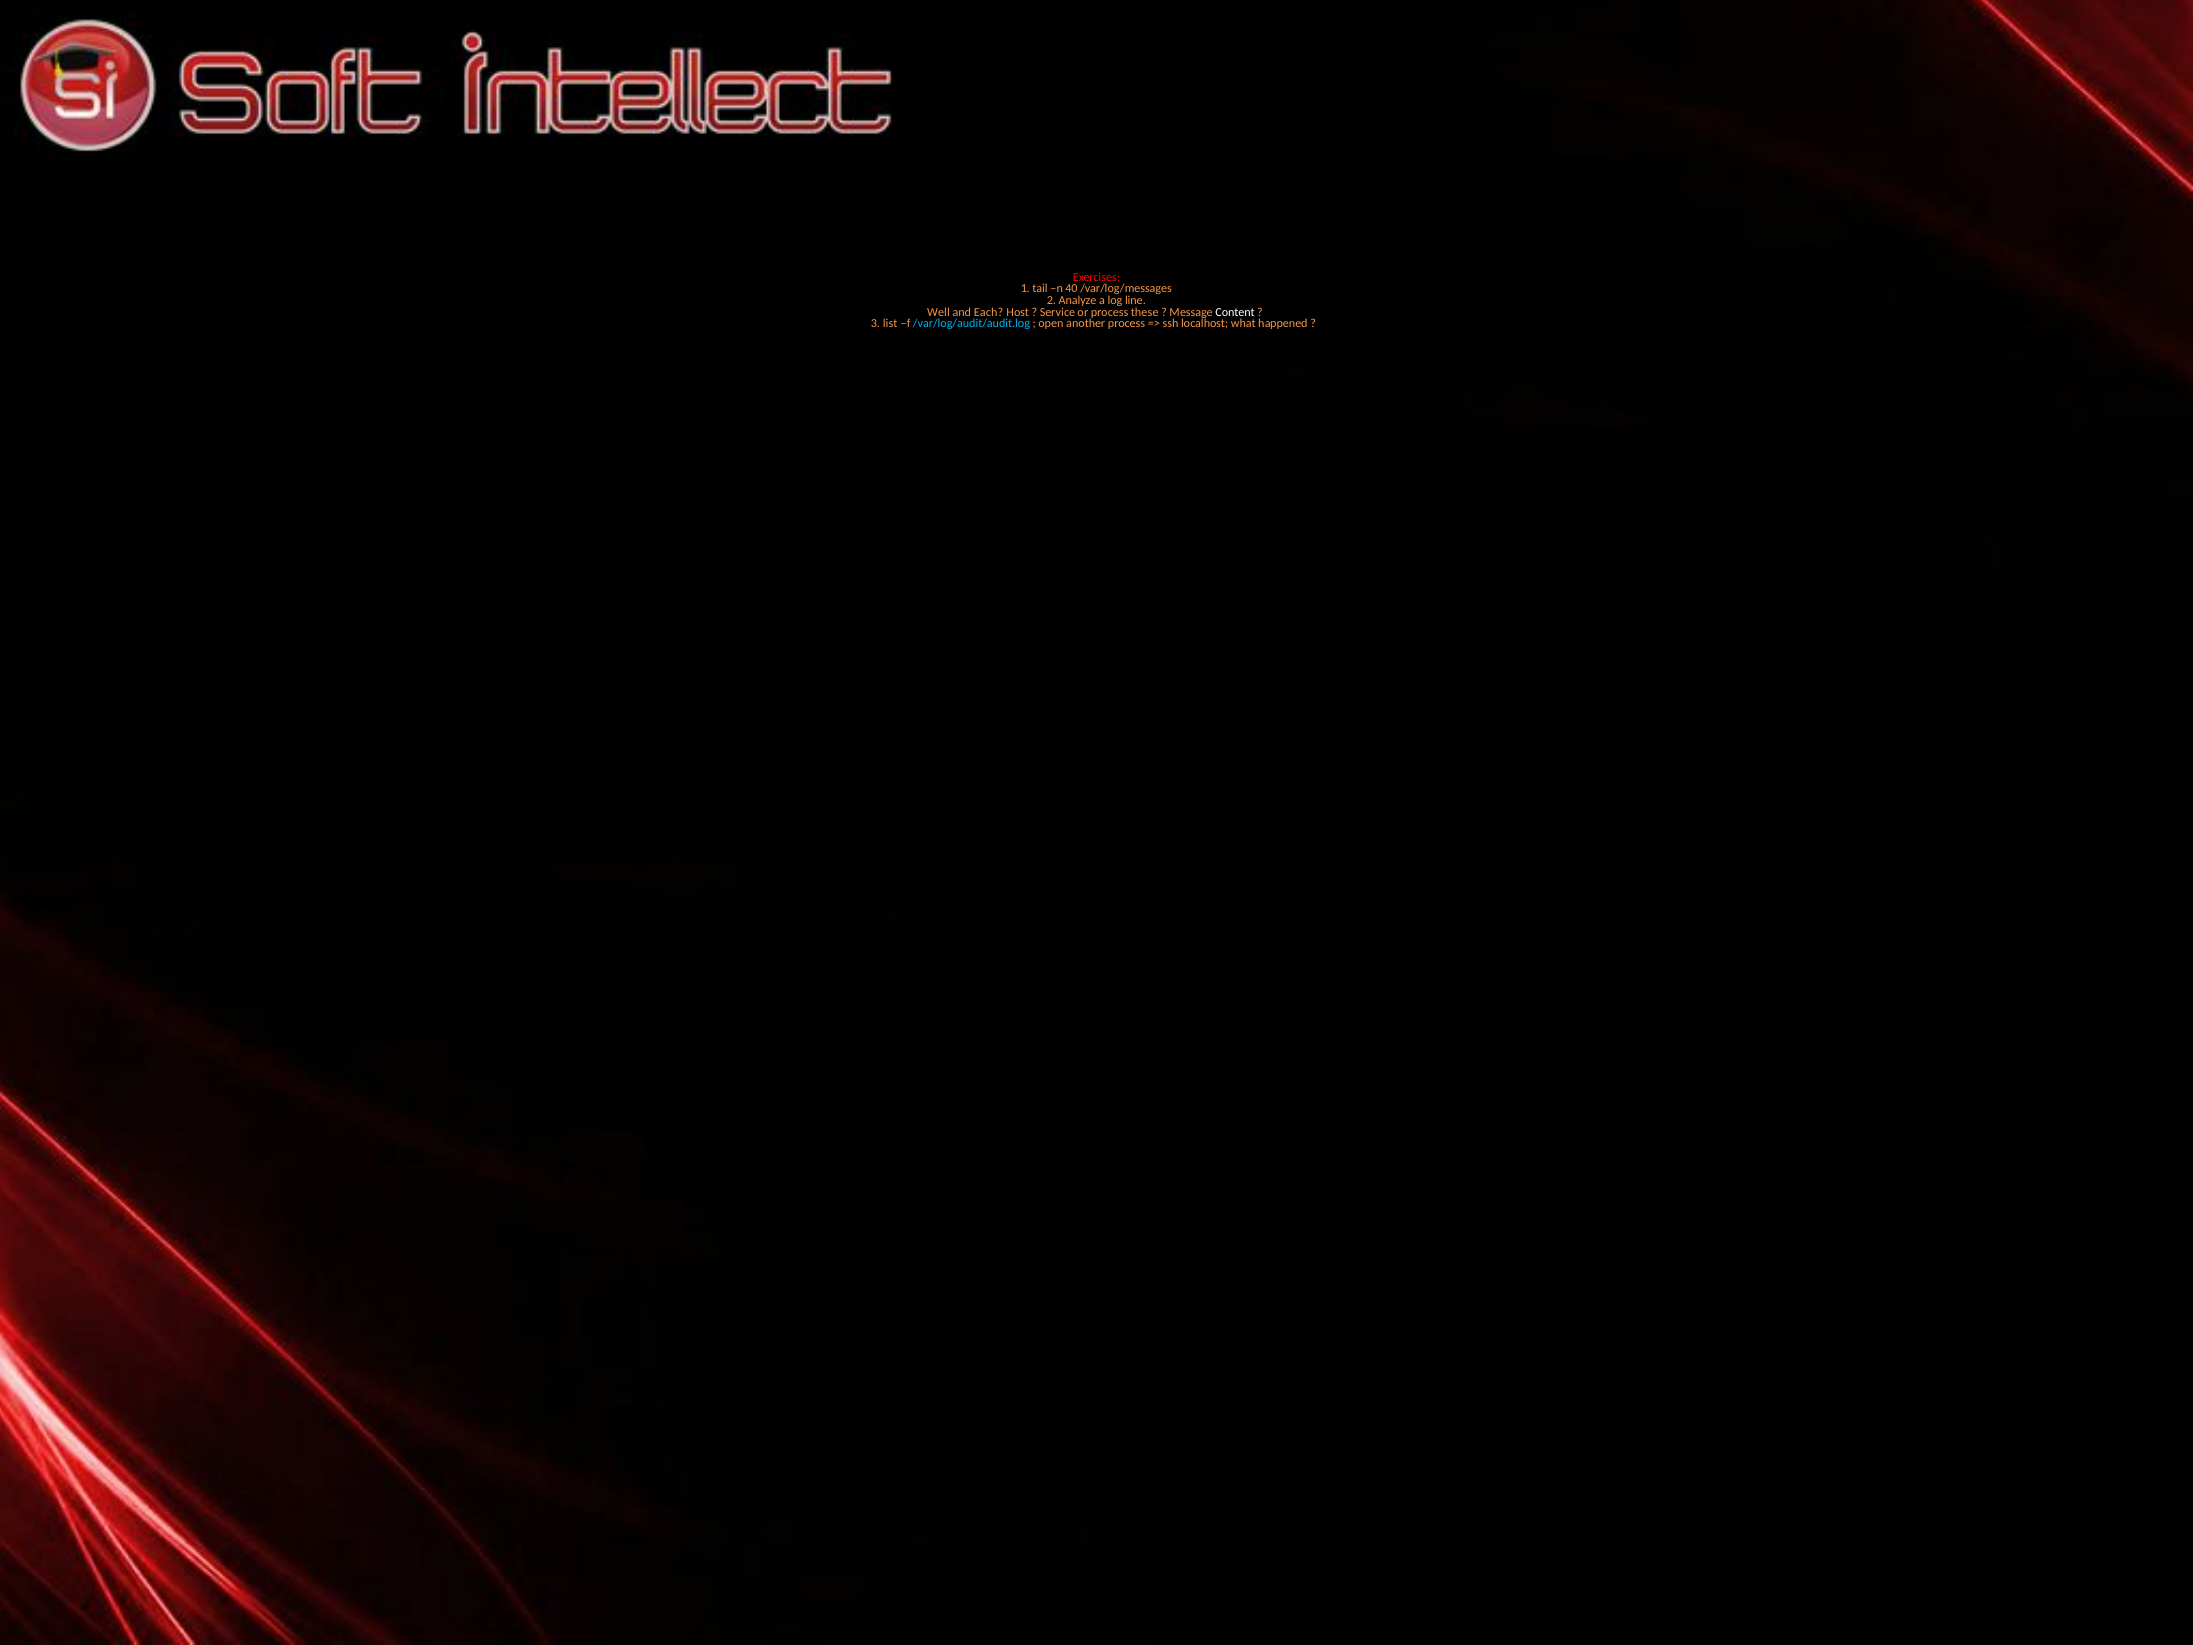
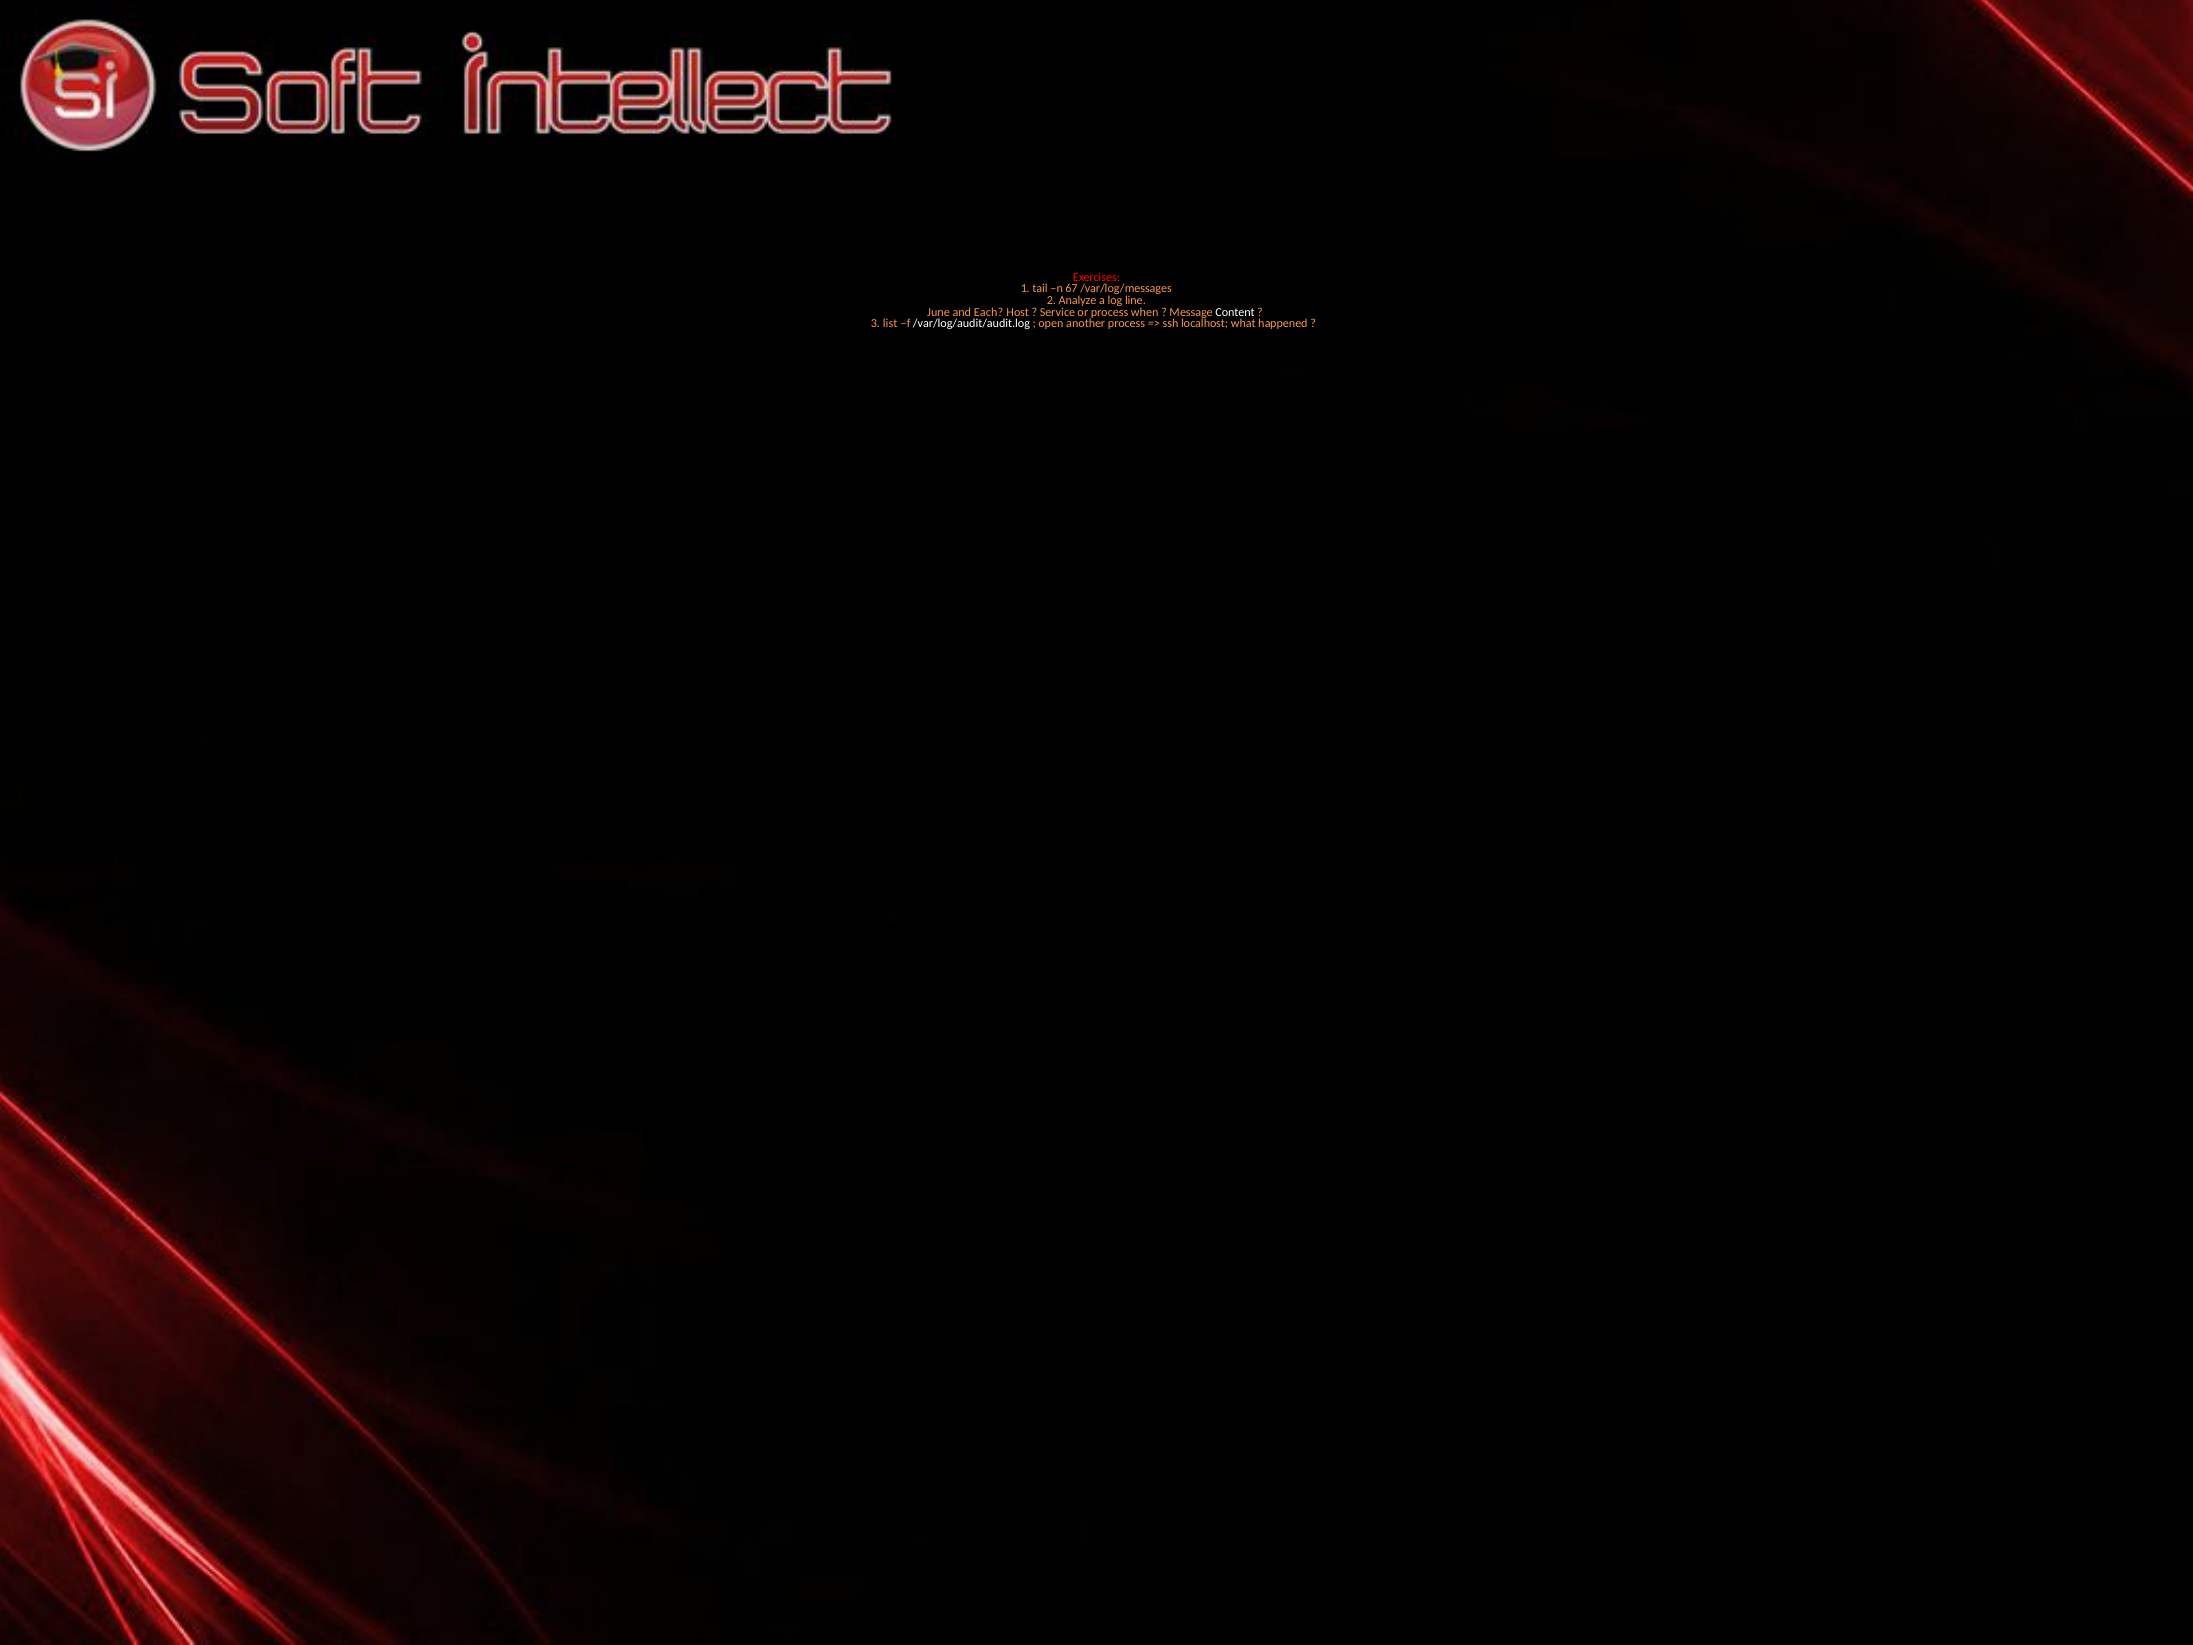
40: 40 -> 67 (1071, 289)
Well: Well -> June (939, 312)
these: these -> when (1145, 312)
/var/log/audit/audit.log colour: light blue -> white (971, 324)
